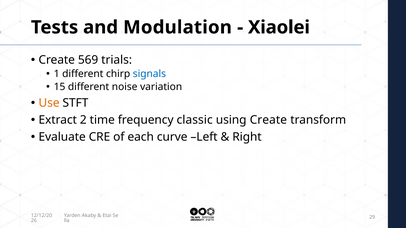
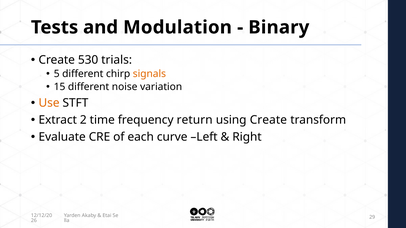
Xiaolei: Xiaolei -> Binary (279, 27)
569: 569 -> 530 (88, 60)
1: 1 -> 5 (57, 74)
signals colour: blue -> orange (149, 74)
classic: classic -> return (195, 120)
